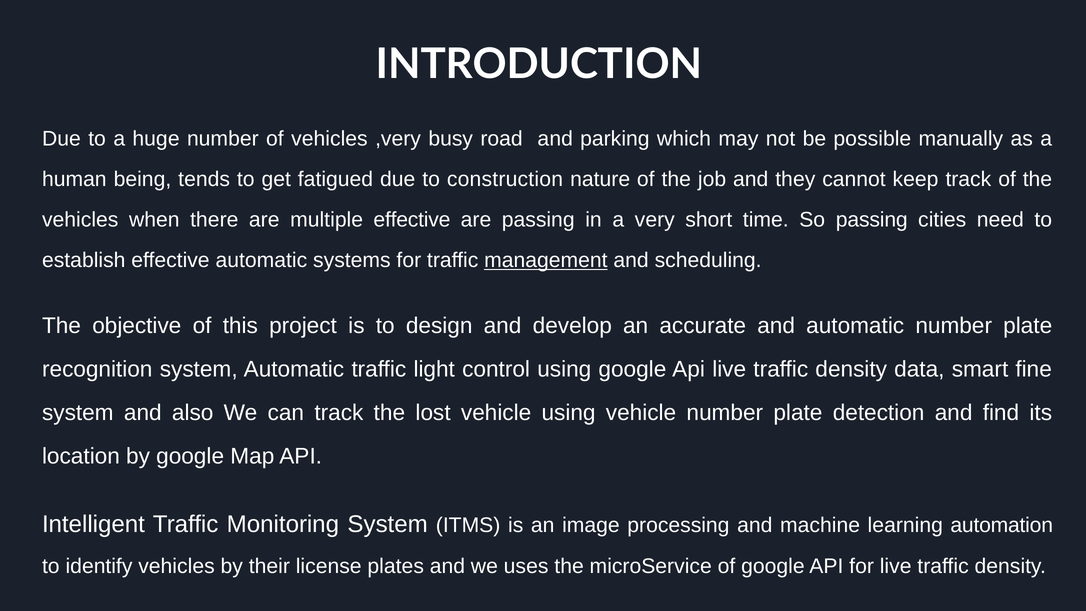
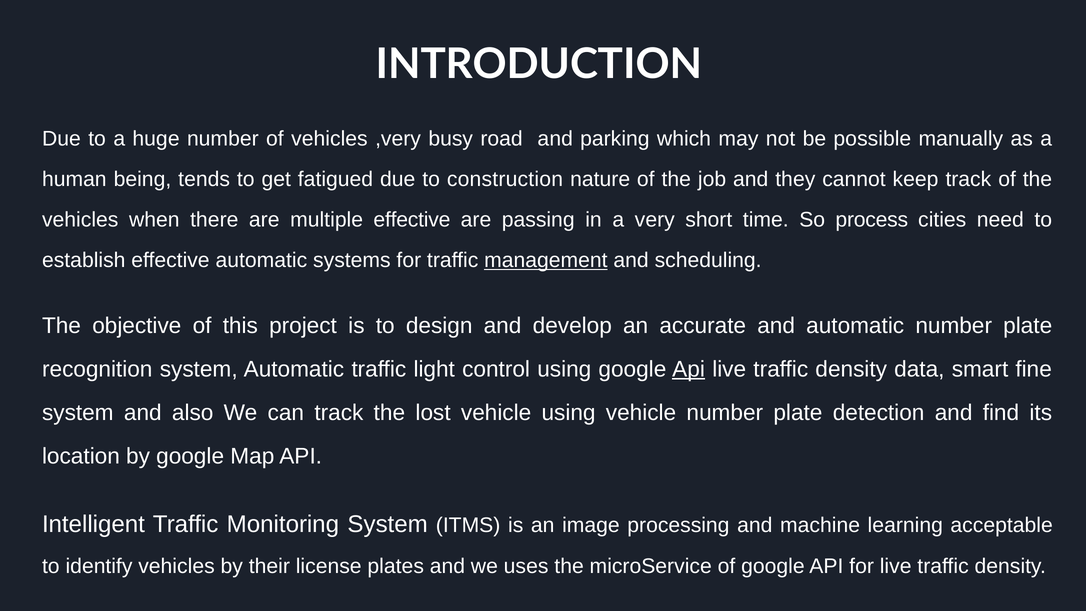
So passing: passing -> process (872, 220)
Api underline: none -> present (689, 369)
automation: automation -> acceptable (1002, 525)
